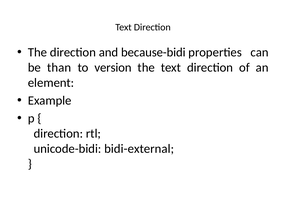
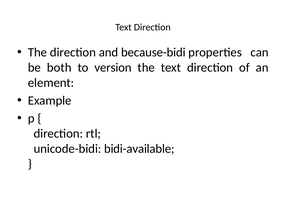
than: than -> both (59, 68)
bidi-external: bidi-external -> bidi-available (139, 149)
